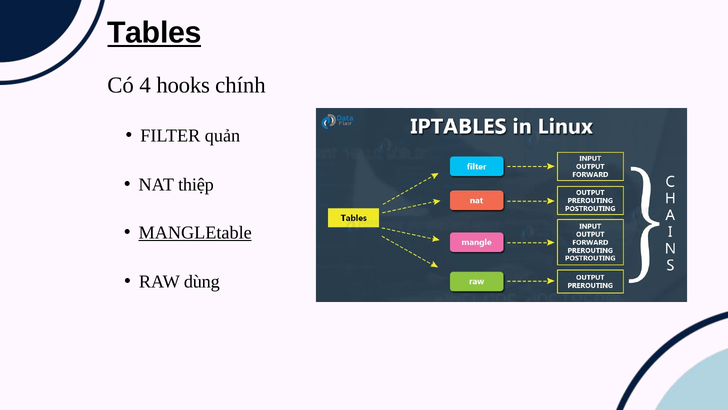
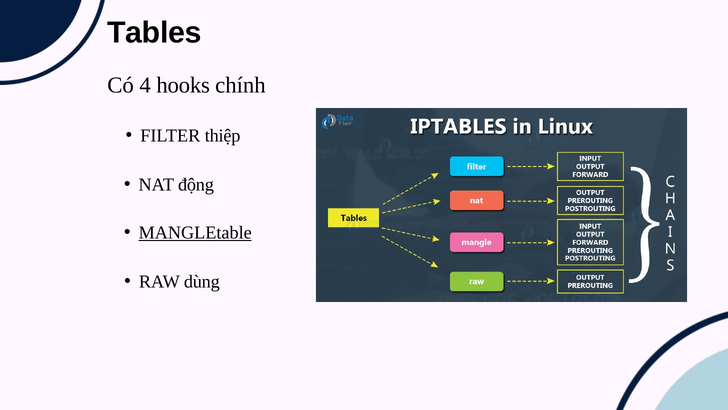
Tables underline: present -> none (154, 33)
quản: quản -> thiệp (223, 135)
thiệp: thiệp -> động (196, 184)
